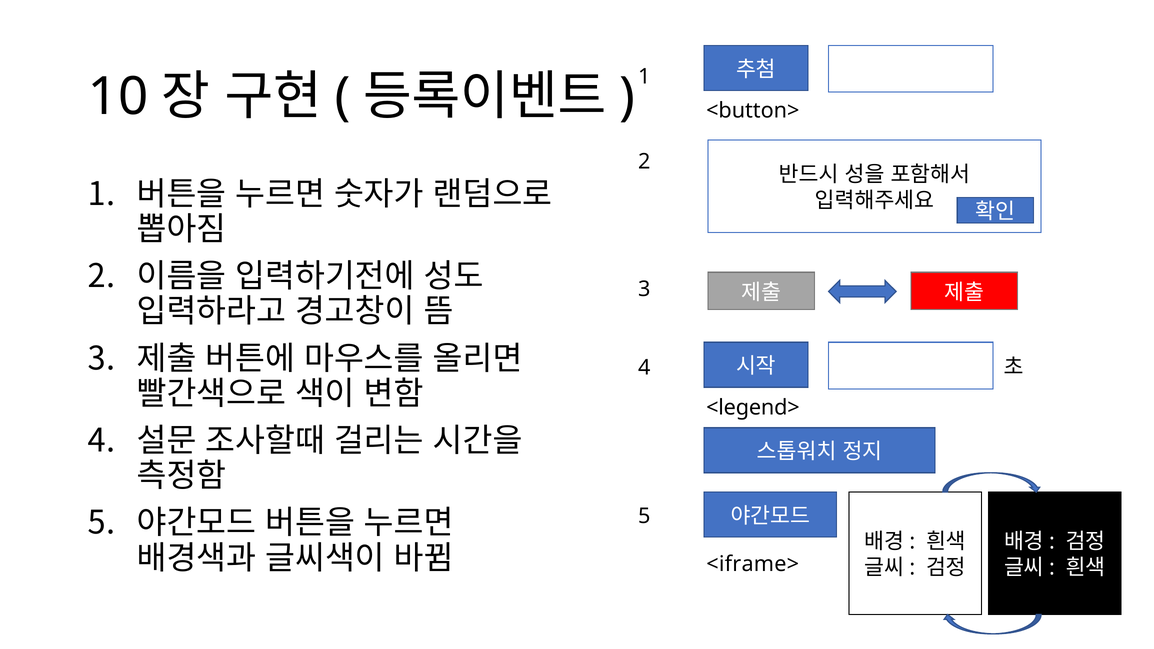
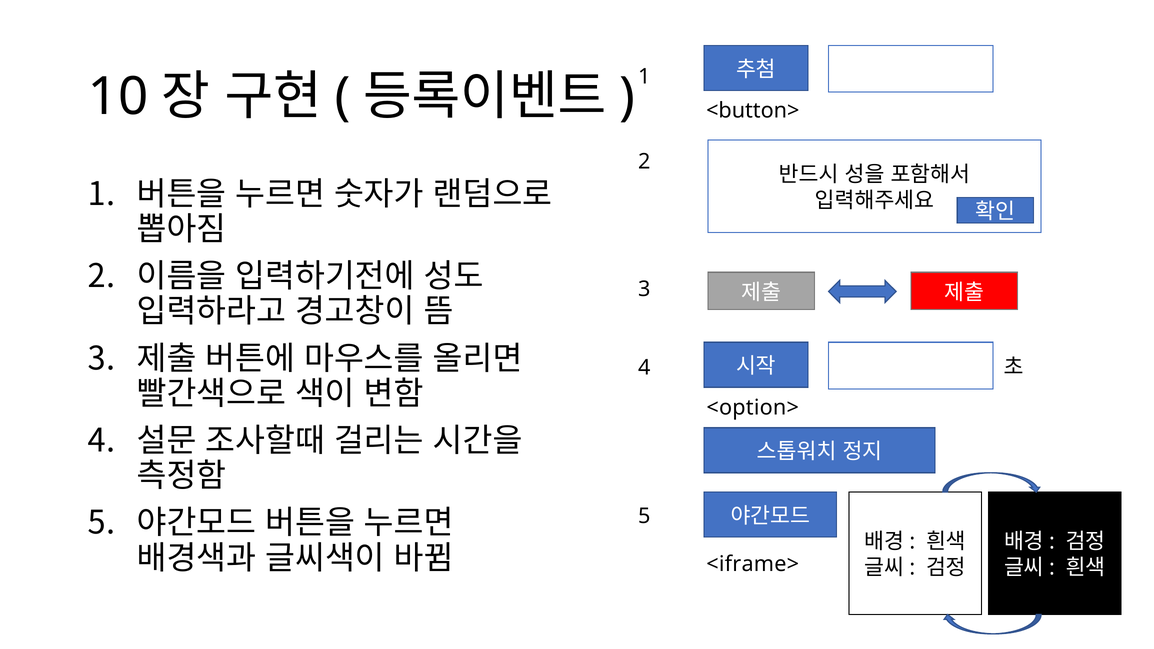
<legend>: <legend> -> <option> (753, 408)
